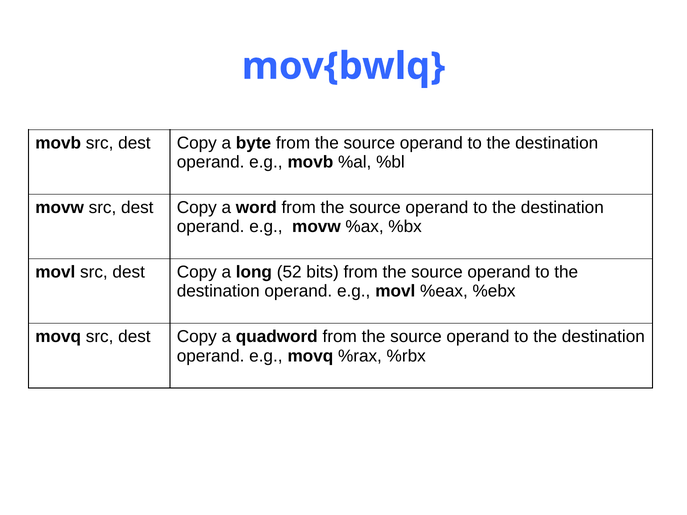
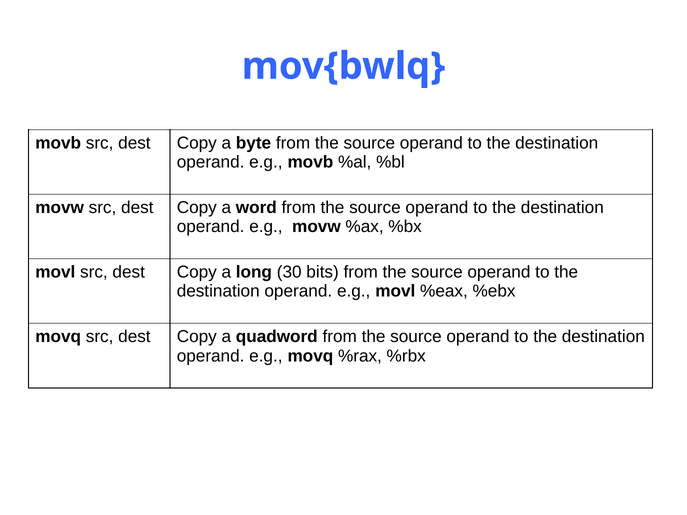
52: 52 -> 30 (289, 272)
